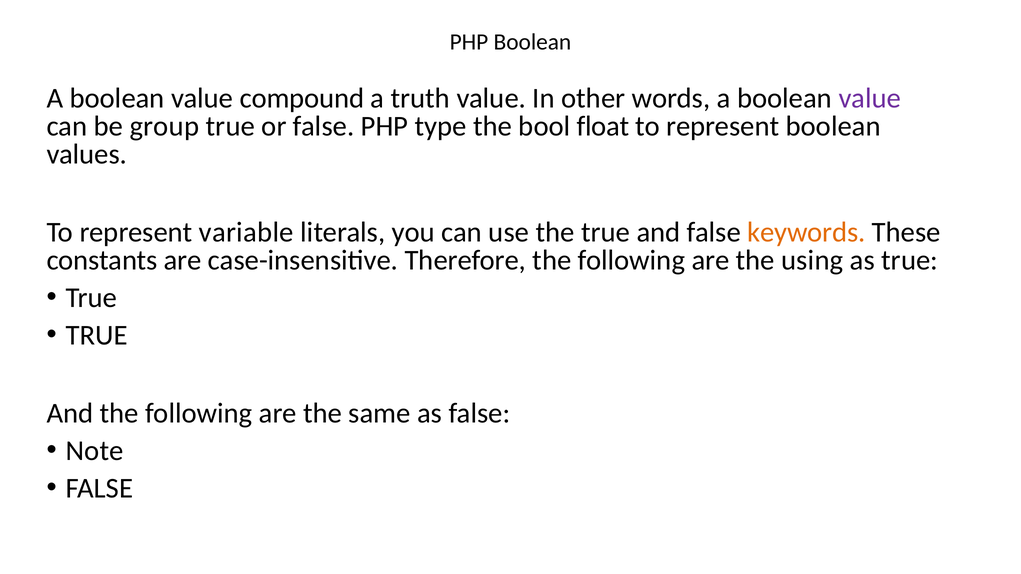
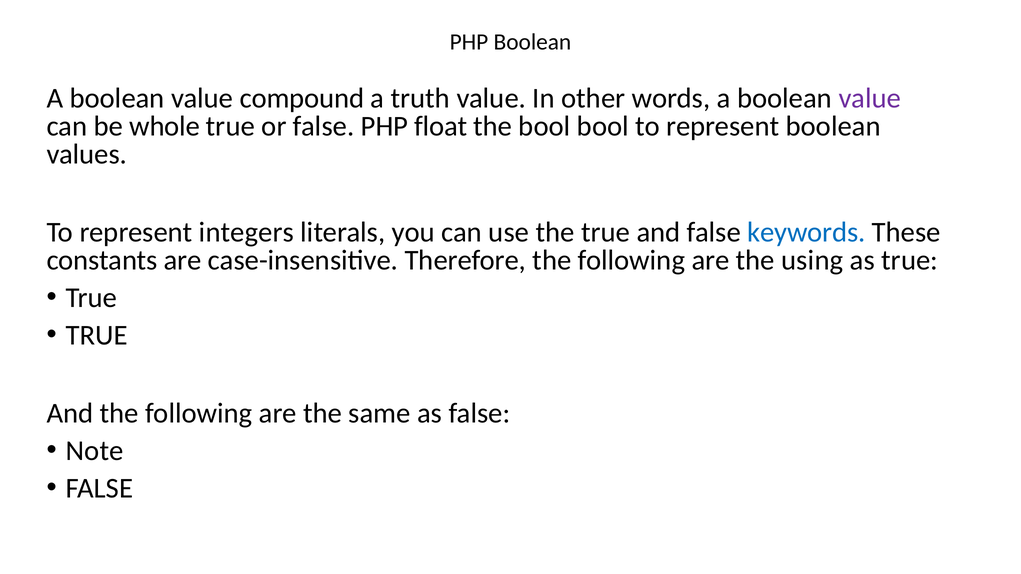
group: group -> whole (165, 126)
type: type -> float (441, 126)
bool float: float -> bool (603, 126)
variable: variable -> integers (246, 232)
keywords colour: orange -> blue (806, 232)
